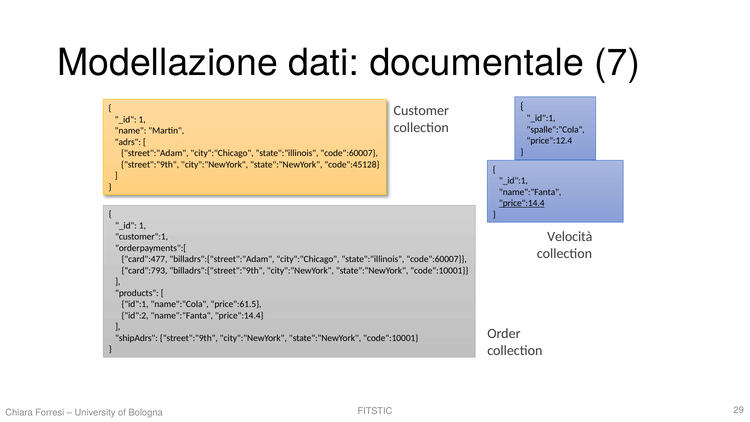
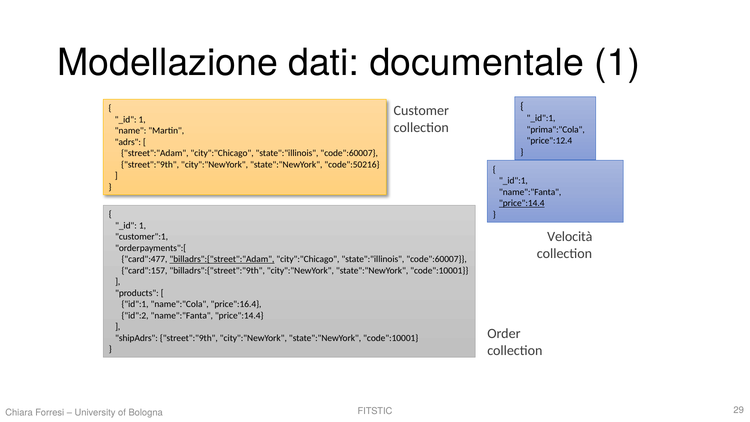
documentale 7: 7 -> 1 (617, 63)
spalle":"Cola: spalle":"Cola -> prima":"Cola (556, 129)
code":45128: code":45128 -> code":50216 (352, 165)
billadrs":{"street":"Adam underline: none -> present (222, 259)
card":793: card":793 -> card":157 (144, 270)
price":61.5: price":61.5 -> price":16.4 (236, 304)
